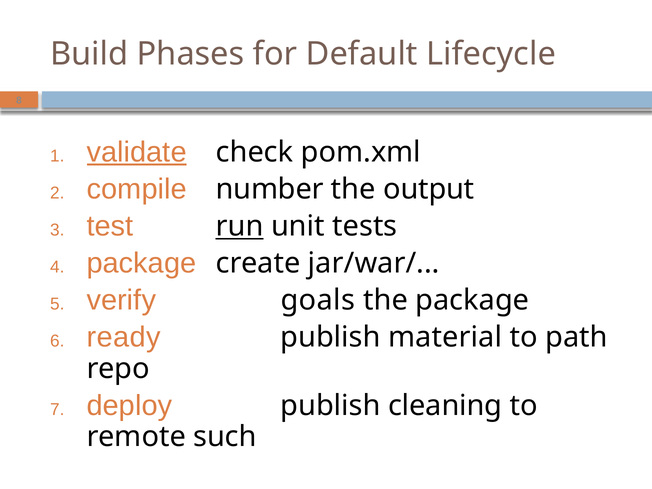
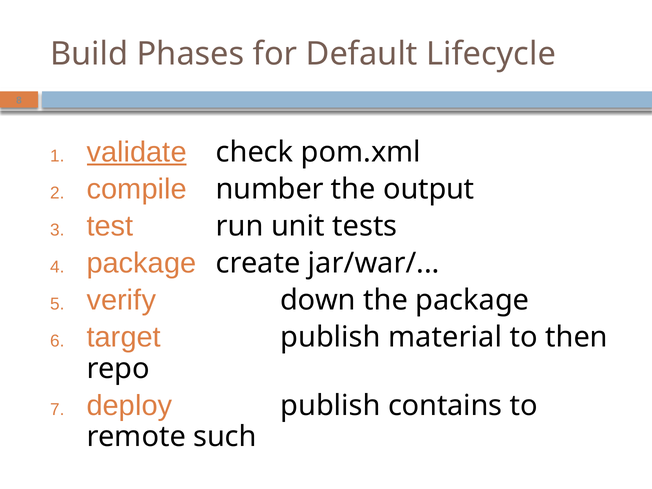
run underline: present -> none (240, 226)
goals: goals -> down (318, 300)
ready: ready -> target (124, 337)
path: path -> then (577, 337)
cleaning: cleaning -> contains (445, 406)
